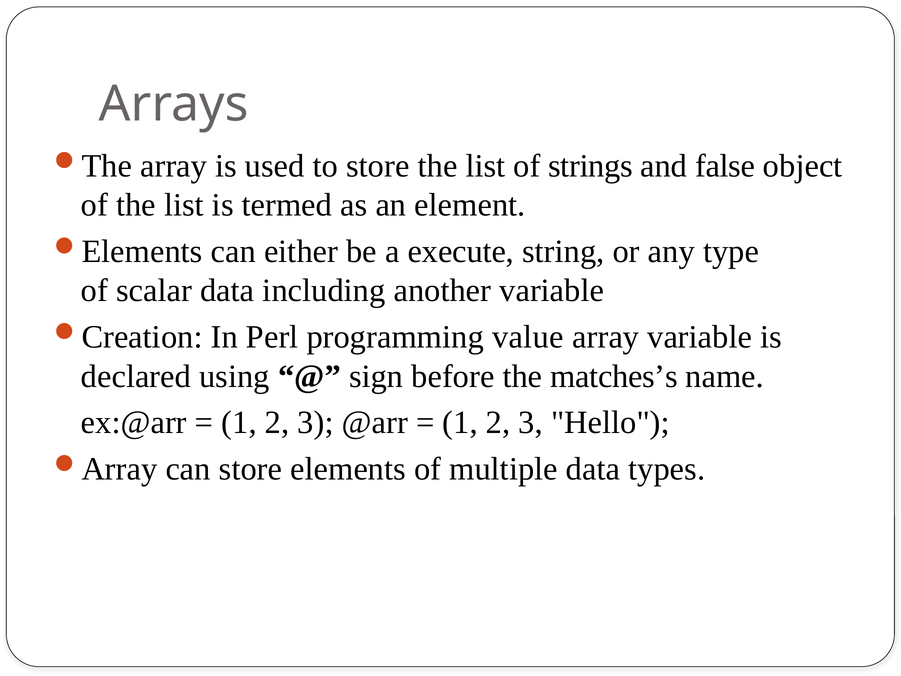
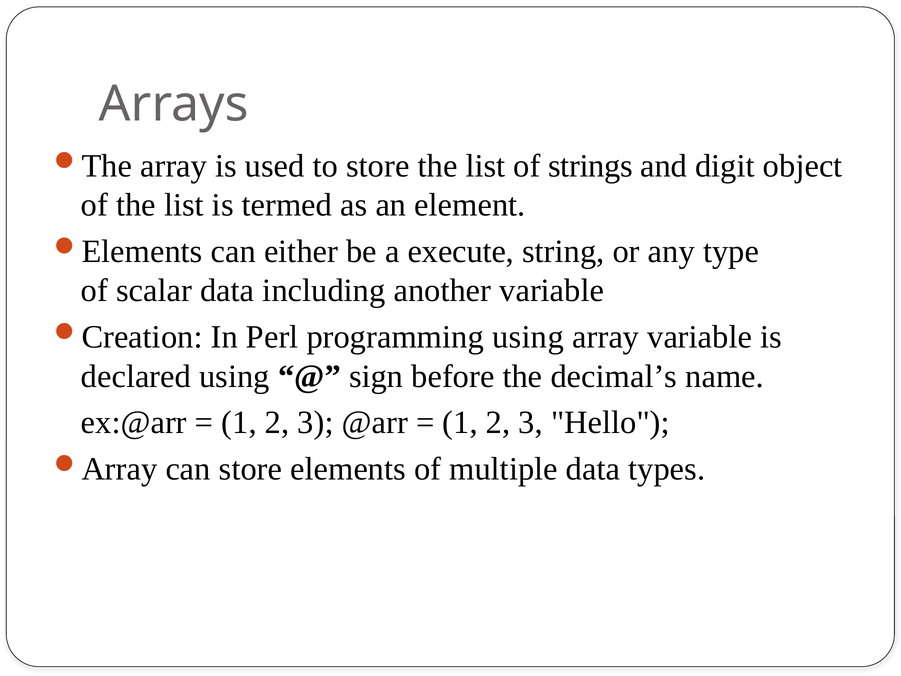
false: false -> digit (725, 166)
programming value: value -> using (528, 337)
matches’s: matches’s -> decimal’s (614, 376)
